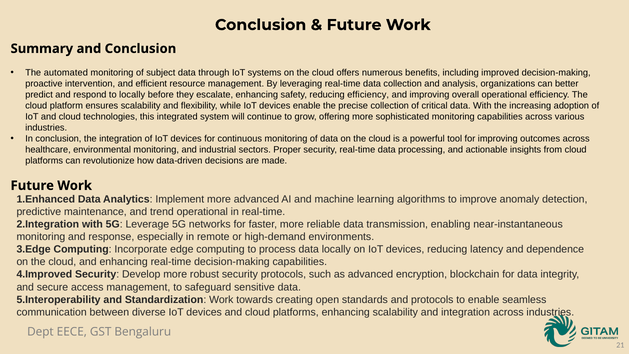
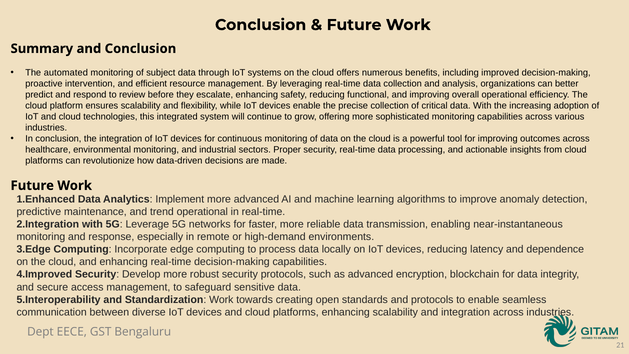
to locally: locally -> review (132, 95)
reducing efficiency: efficiency -> functional (368, 95)
